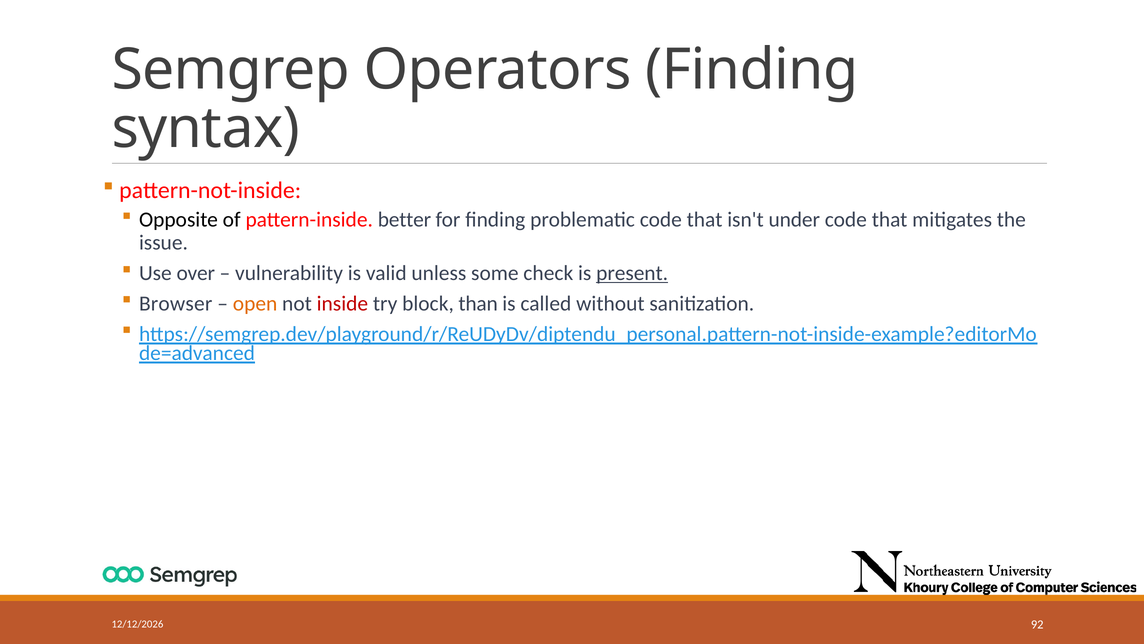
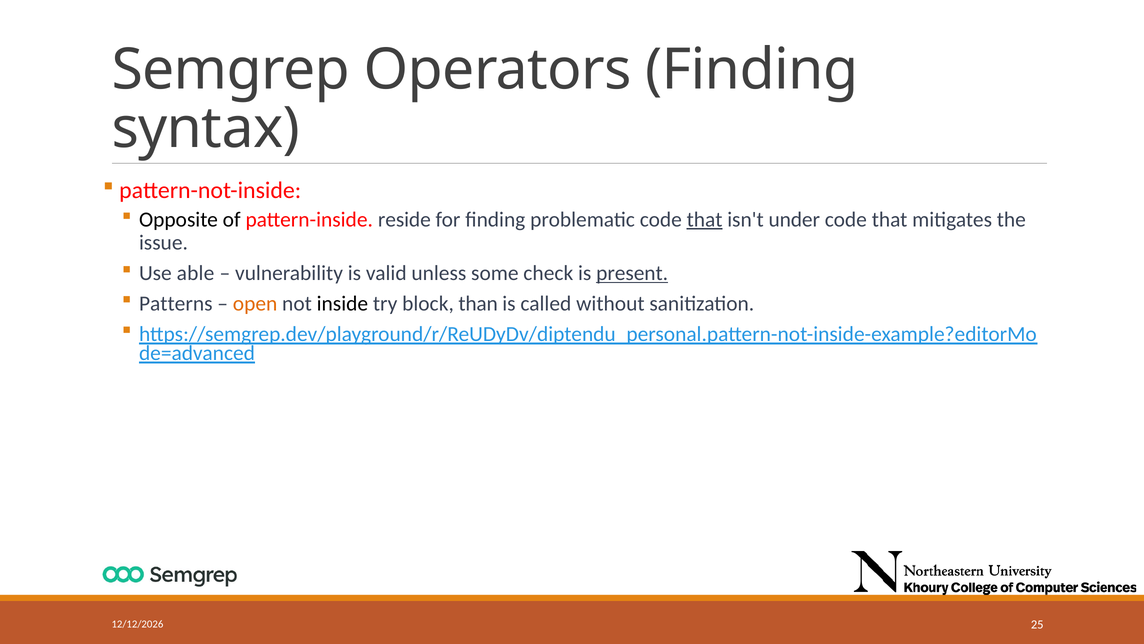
better: better -> reside (404, 219)
that underline: none -> present (705, 219)
over: over -> able (196, 273)
Browser: Browser -> Patterns (176, 303)
inside colour: red -> black (342, 303)
92: 92 -> 25 (1037, 624)
